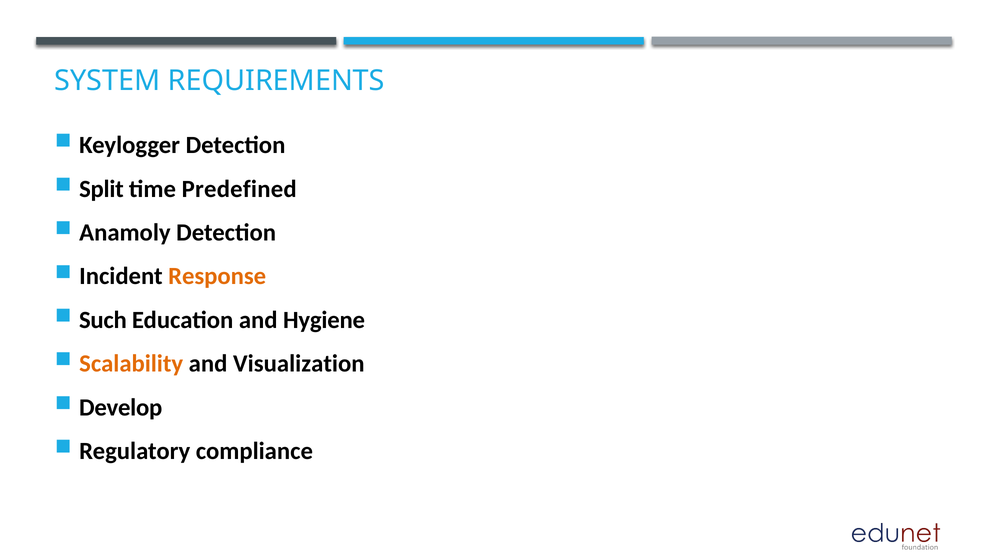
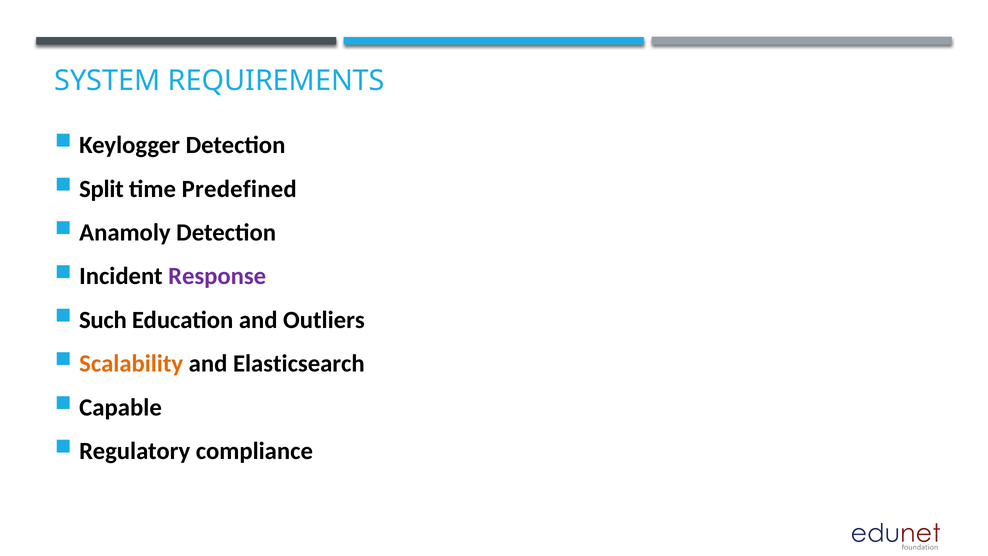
Response colour: orange -> purple (217, 276)
Hygiene: Hygiene -> Outliers (324, 320)
Visualization: Visualization -> Elasticsearch (299, 364)
Develop: Develop -> Capable (121, 407)
